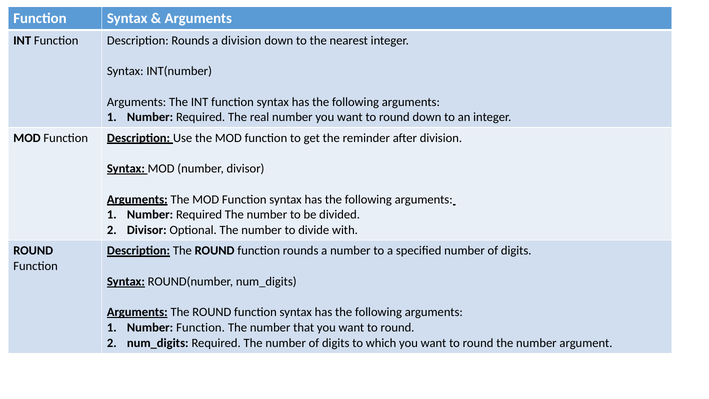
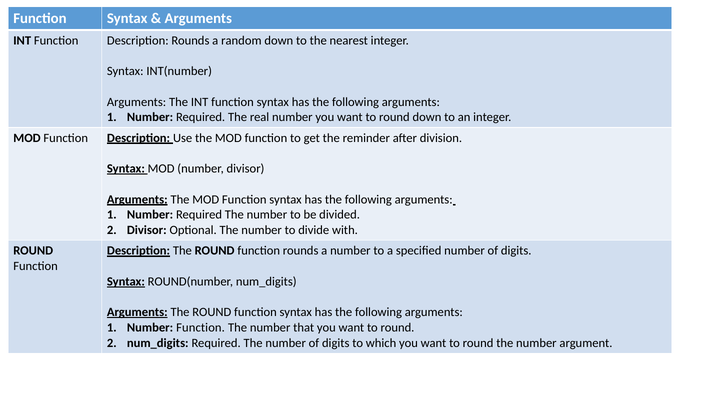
a division: division -> random (241, 40)
